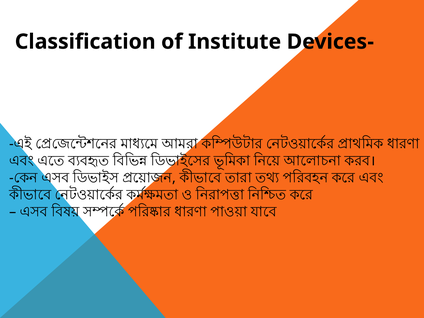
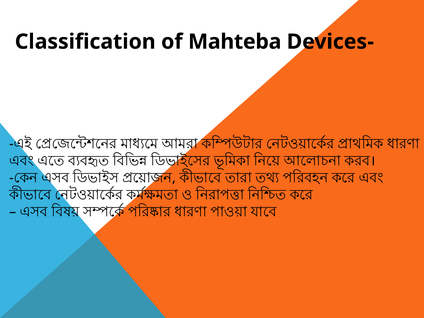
Institute: Institute -> Mahteba (235, 42)
